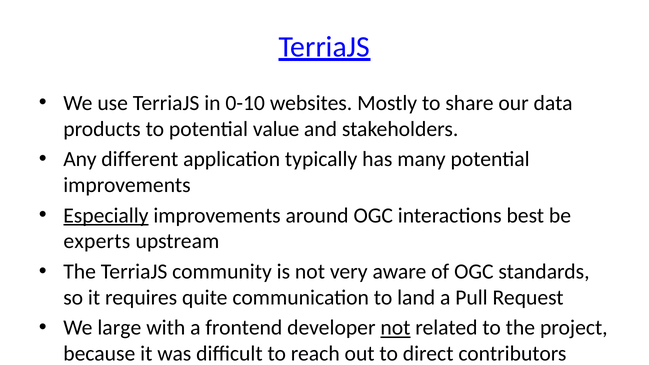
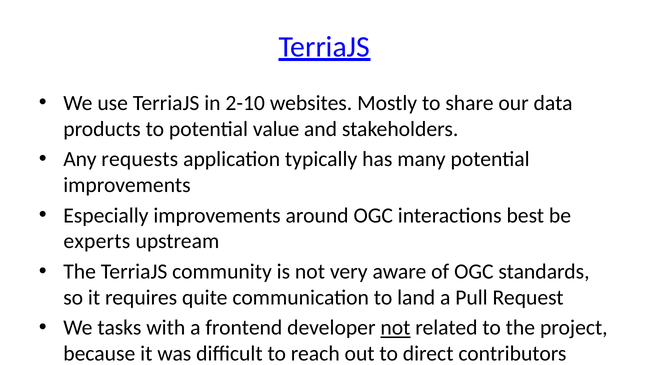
0-10: 0-10 -> 2-10 (245, 103)
different: different -> requests (140, 159)
Especially underline: present -> none (106, 215)
large: large -> tasks (119, 328)
